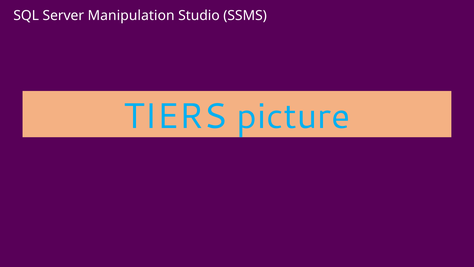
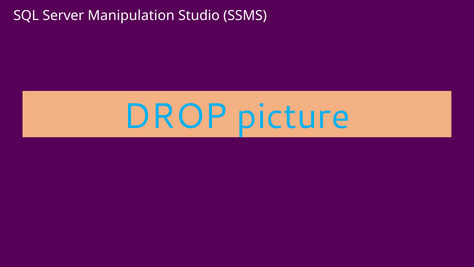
TIERS: TIERS -> DROP (175, 116)
